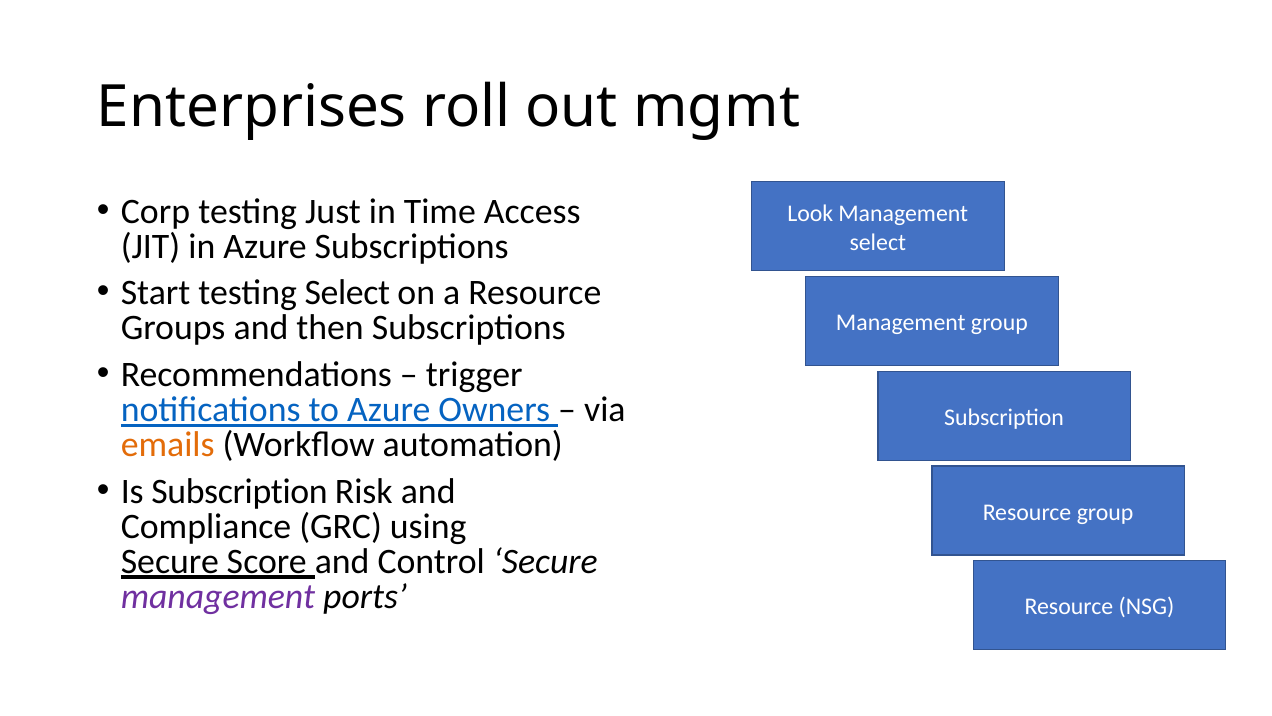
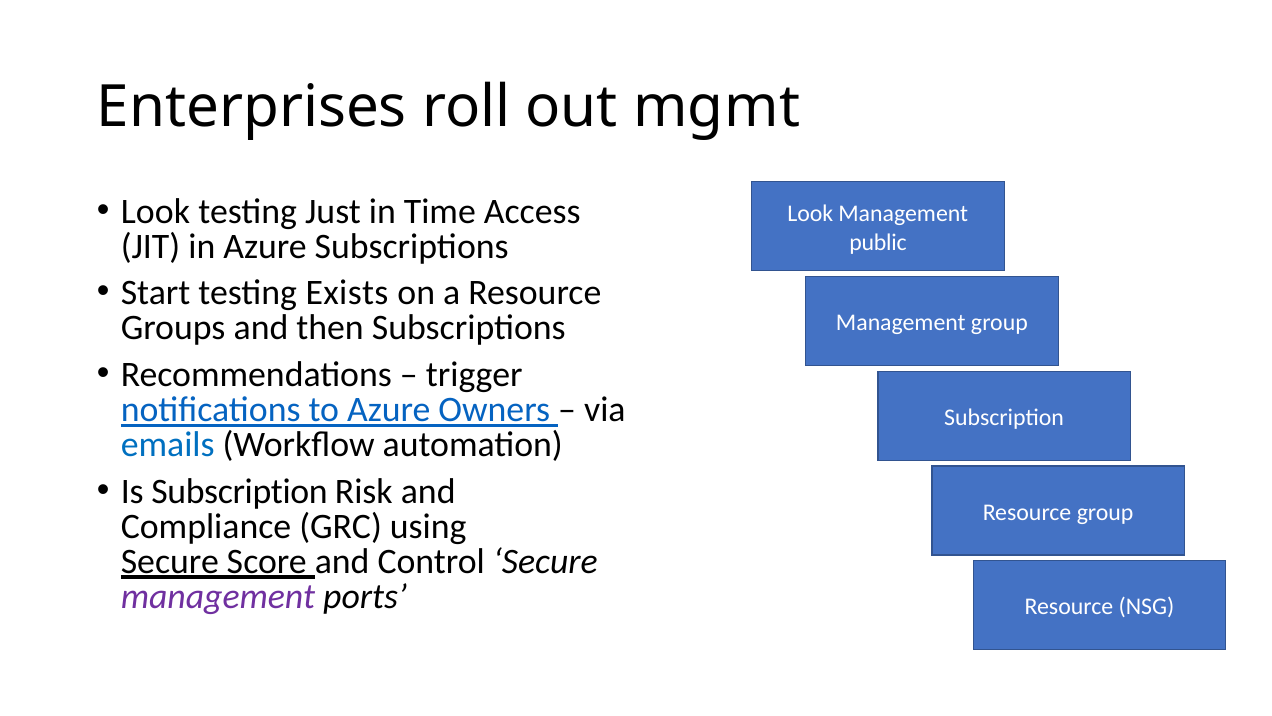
Corp: Corp -> Look (156, 211)
select: select -> public (878, 242)
testing Select: Select -> Exists (347, 293)
emails colour: orange -> blue (168, 444)
